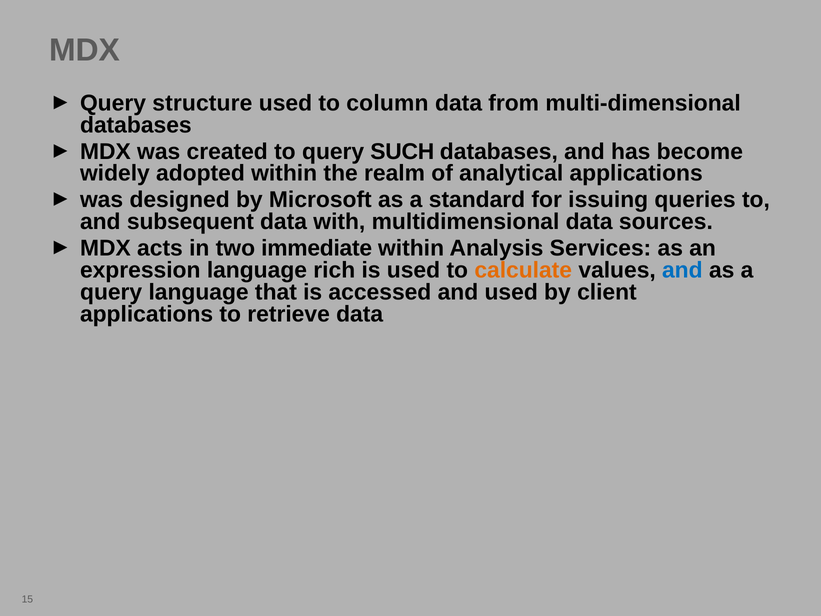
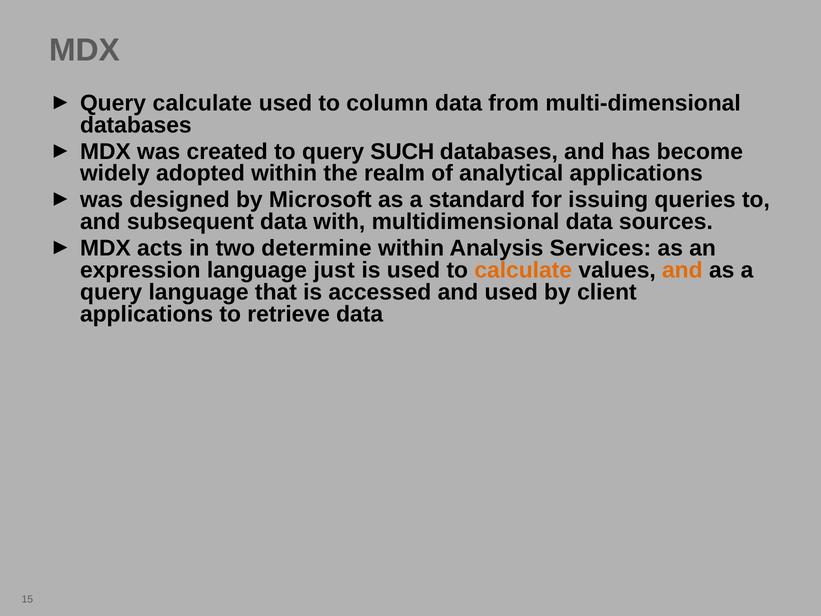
Query structure: structure -> calculate (202, 103)
immediate: immediate -> determine (316, 248)
rich: rich -> just (334, 270)
and colour: blue -> orange (682, 270)
